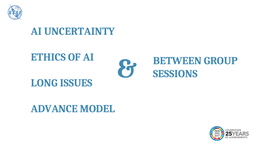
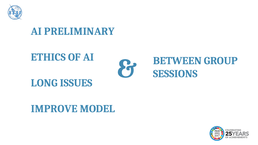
UNCERTAINTY: UNCERTAINTY -> PRELIMINARY (79, 31)
ADVANCE: ADVANCE -> IMPROVE (54, 109)
